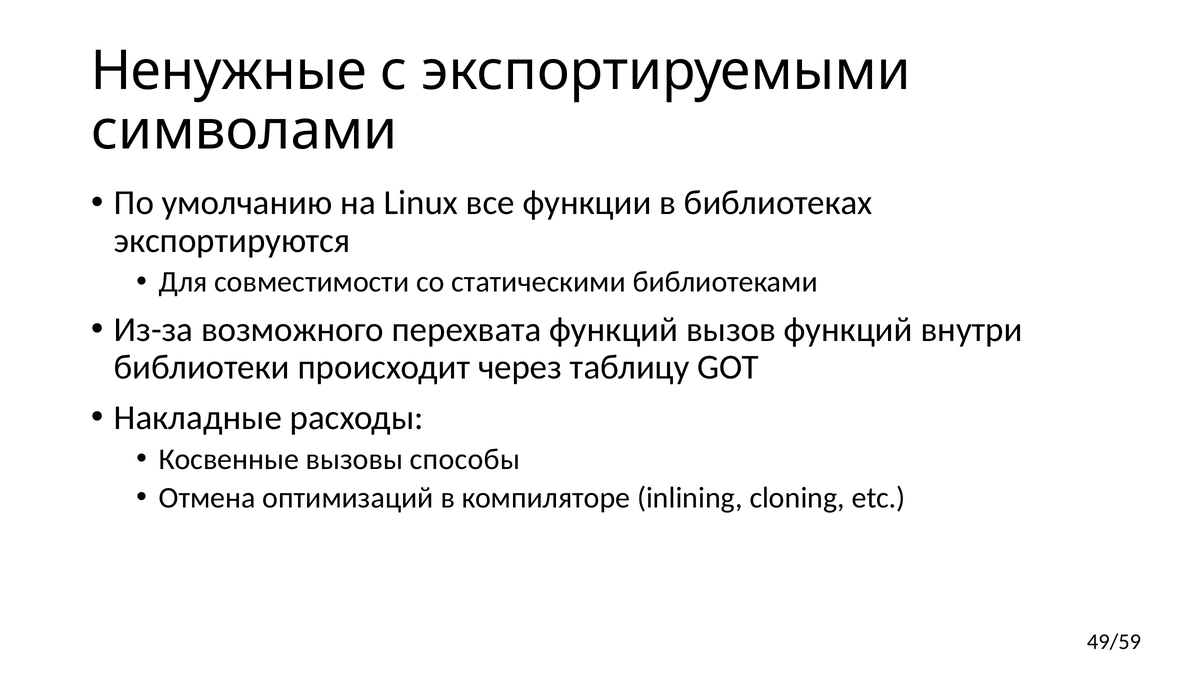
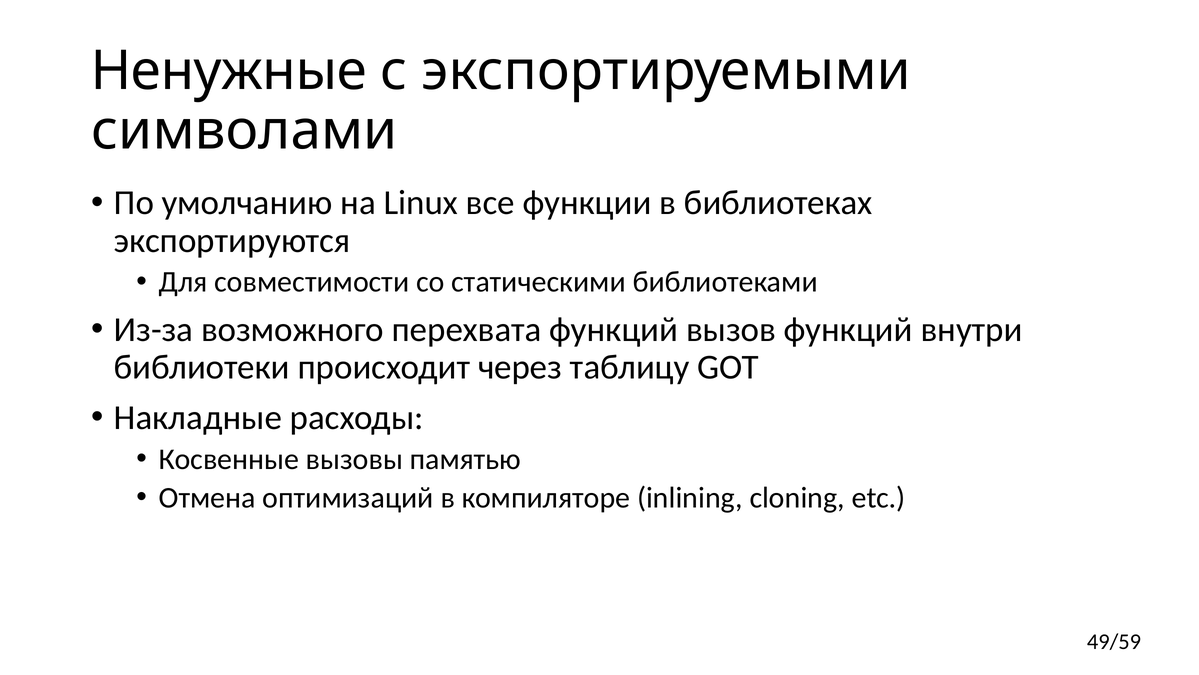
способы: способы -> памятью (465, 459)
